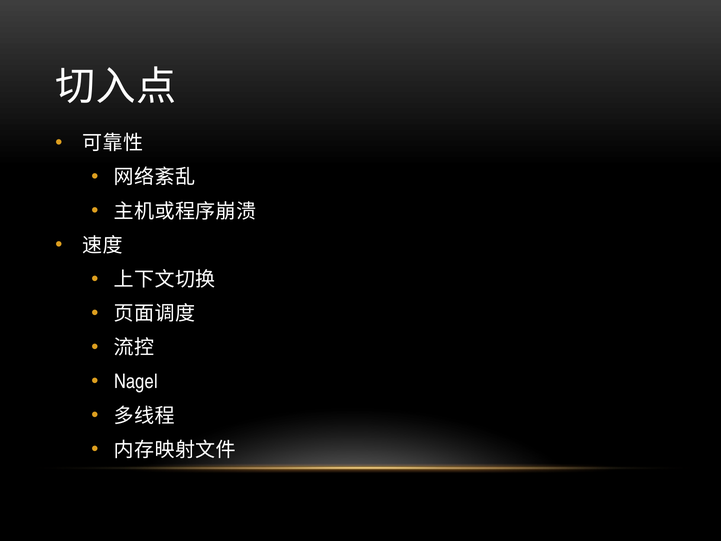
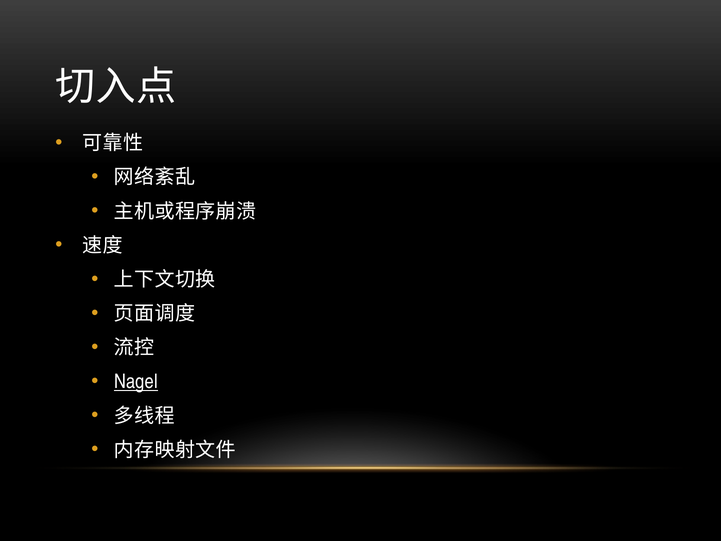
Nagel underline: none -> present (136, 382)
